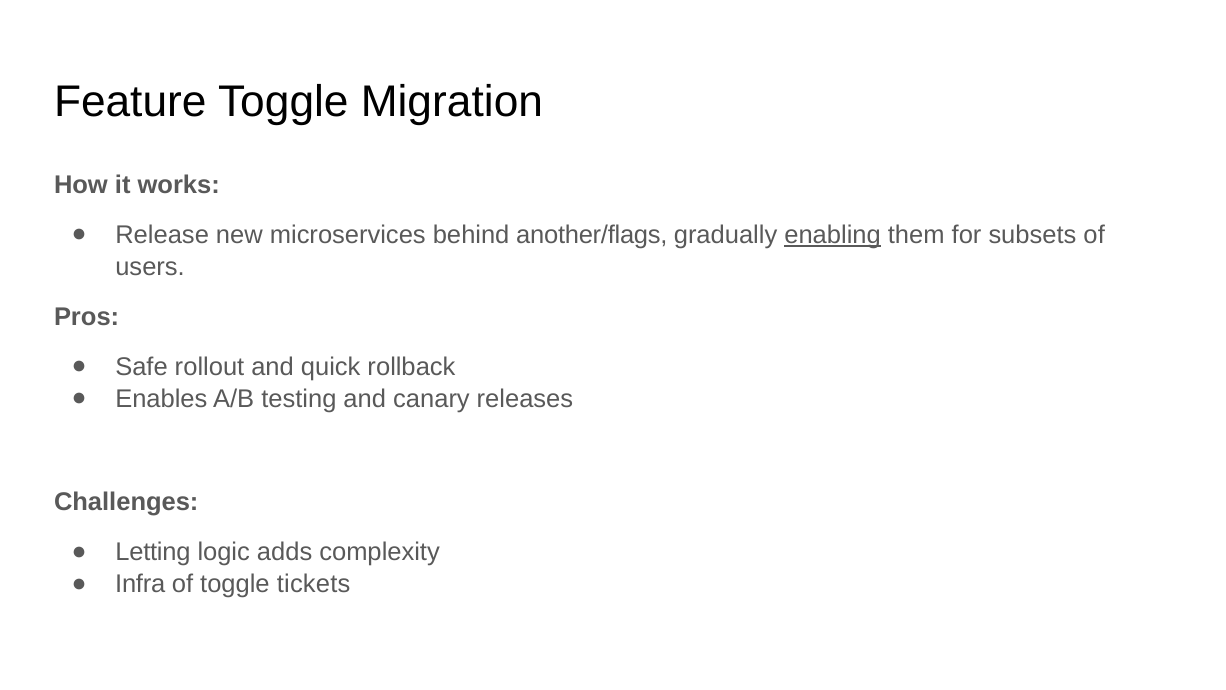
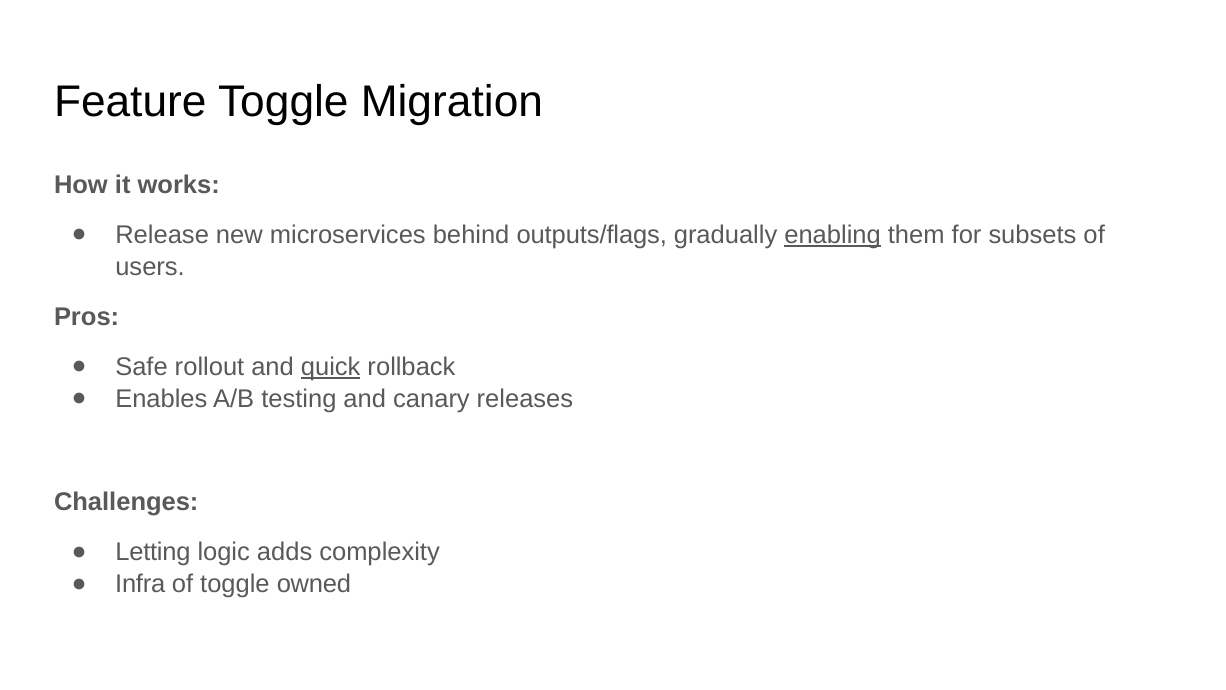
another/flags: another/flags -> outputs/flags (592, 235)
quick underline: none -> present (331, 367)
tickets: tickets -> owned (314, 584)
